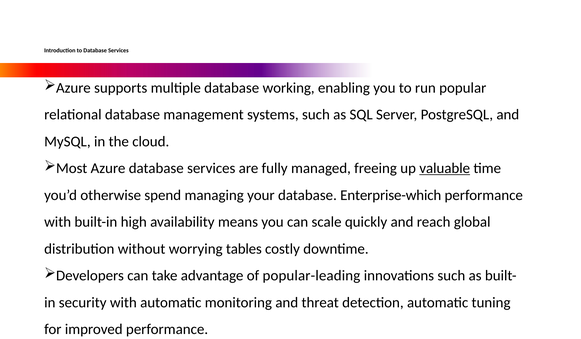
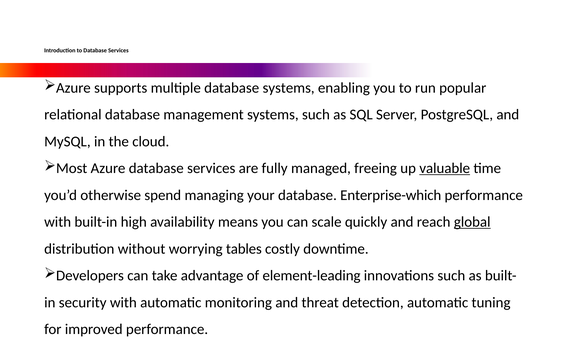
database working: working -> systems (289, 88)
global underline: none -> present (472, 222)
popular-leading: popular-leading -> element-leading (312, 276)
